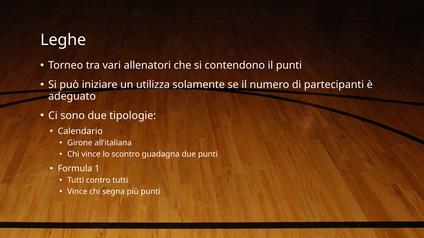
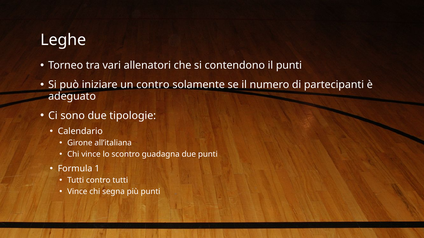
un utilizza: utilizza -> contro (153, 85)
